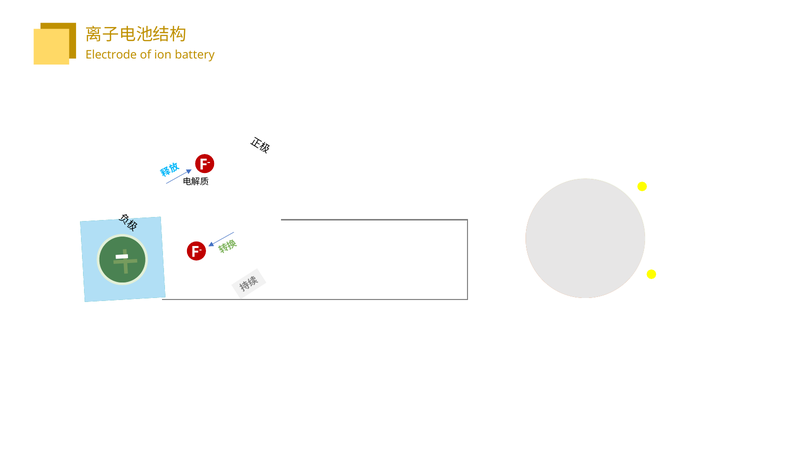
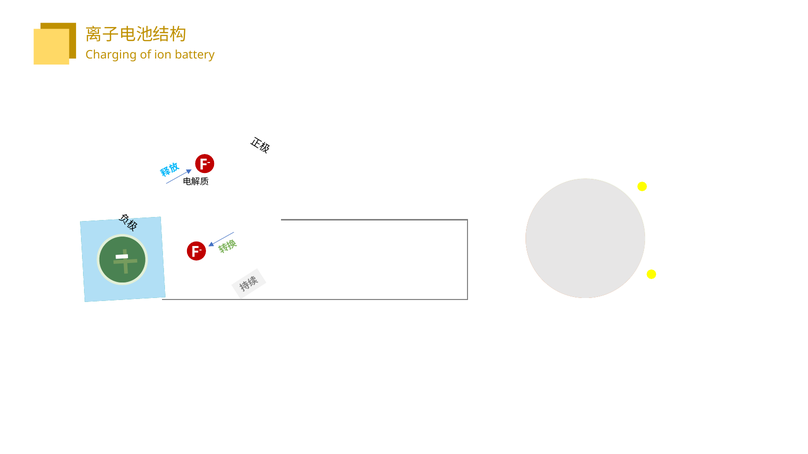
Electrode: Electrode -> Charging (111, 55)
